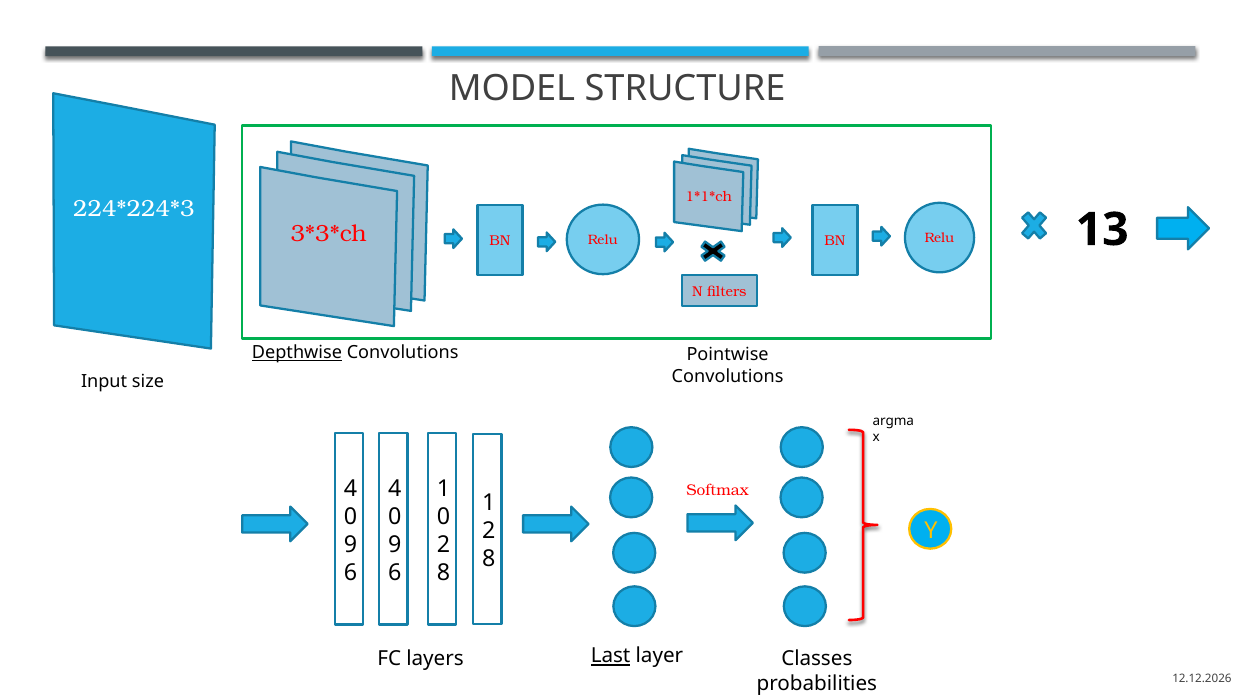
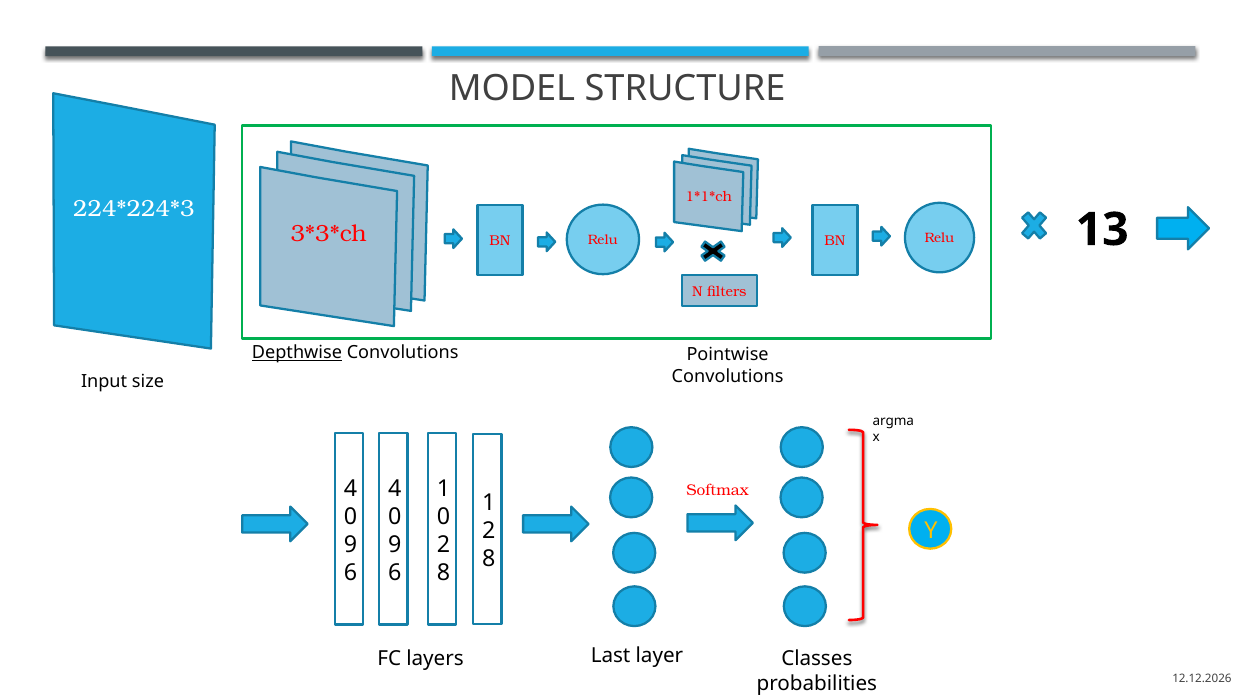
Last underline: present -> none (611, 656)
